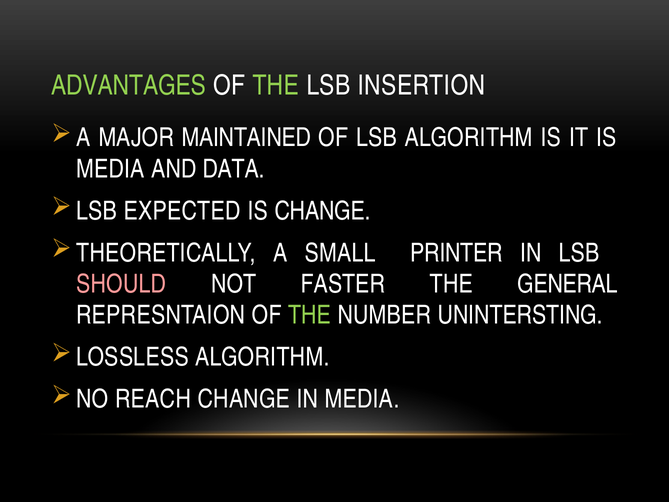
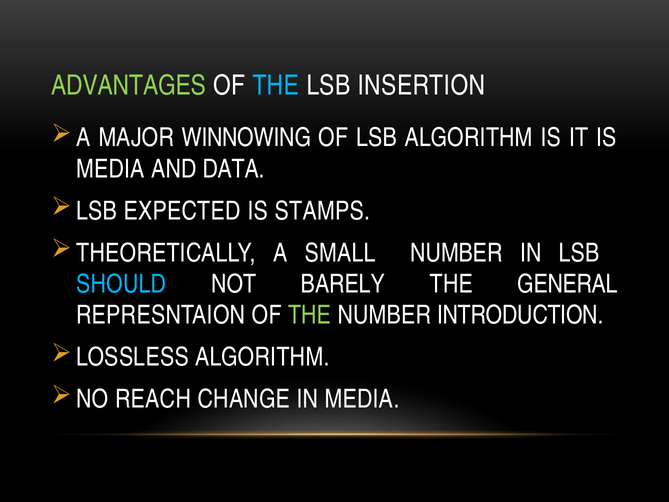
THE colour: light green -> light blue (276, 86)
MAINTAINED: MAINTAINED -> WINNOWING (246, 138)
IS CHANGE: CHANGE -> STAMPS (323, 211)
SMALL PRINTER: PRINTER -> NUMBER (456, 253)
SHOULD colour: pink -> light blue (121, 284)
FASTER: FASTER -> BARELY (343, 284)
UNINTERSTING: UNINTERSTING -> INTRODUCTION (520, 315)
